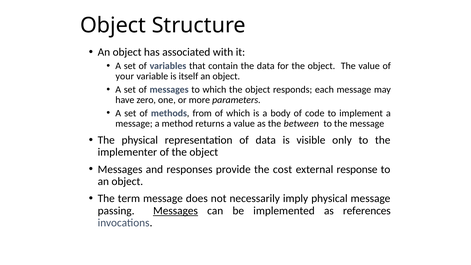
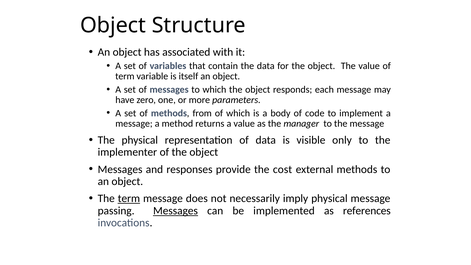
your: your -> term (125, 76)
between: between -> manager (301, 124)
external response: response -> methods (357, 169)
term underline: none -> present (129, 199)
